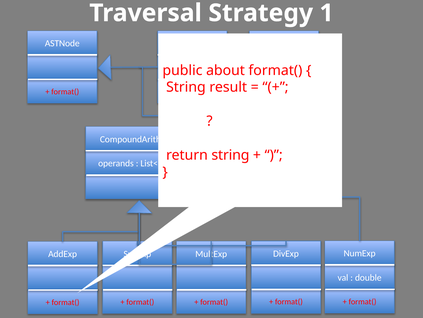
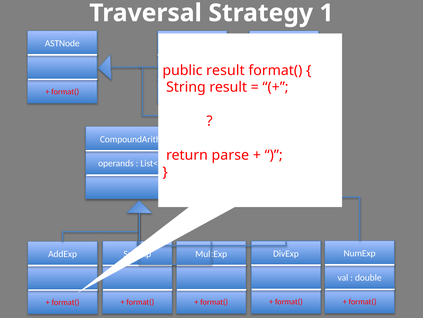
about: about -> result (225, 70)
return string: string -> parse (230, 155)
